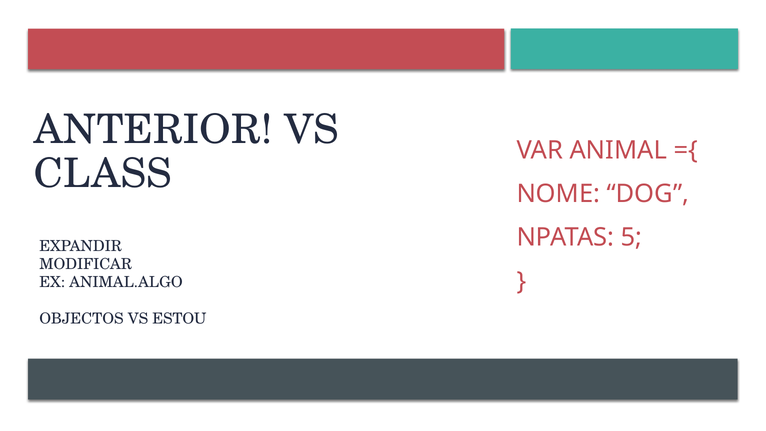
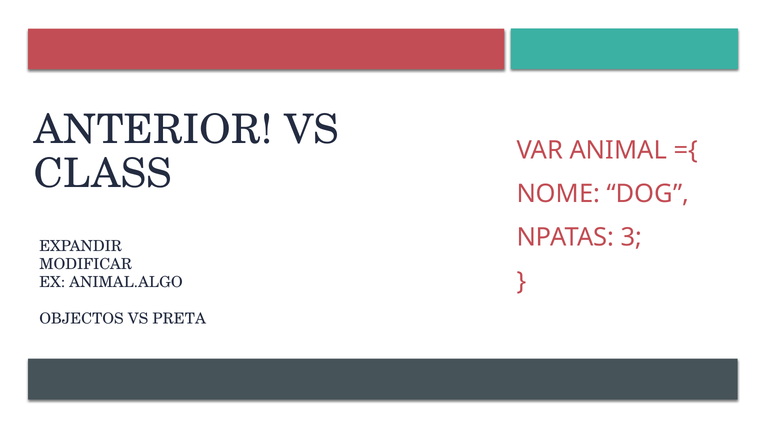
5: 5 -> 3 (632, 237)
ESTOU: ESTOU -> PRETA (179, 319)
